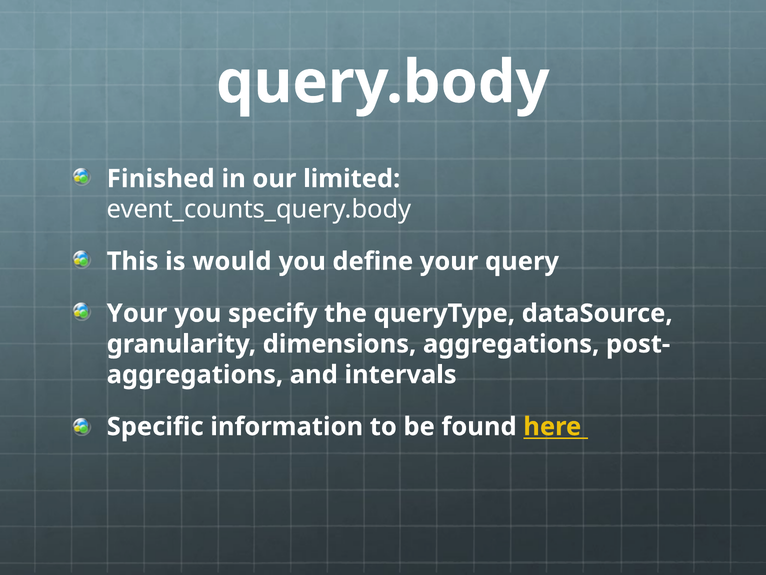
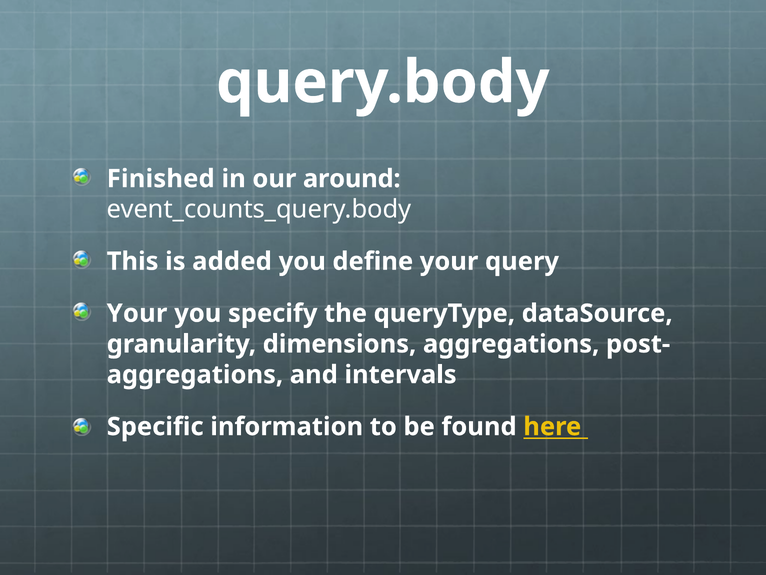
limited: limited -> around (352, 179)
would: would -> added (232, 261)
